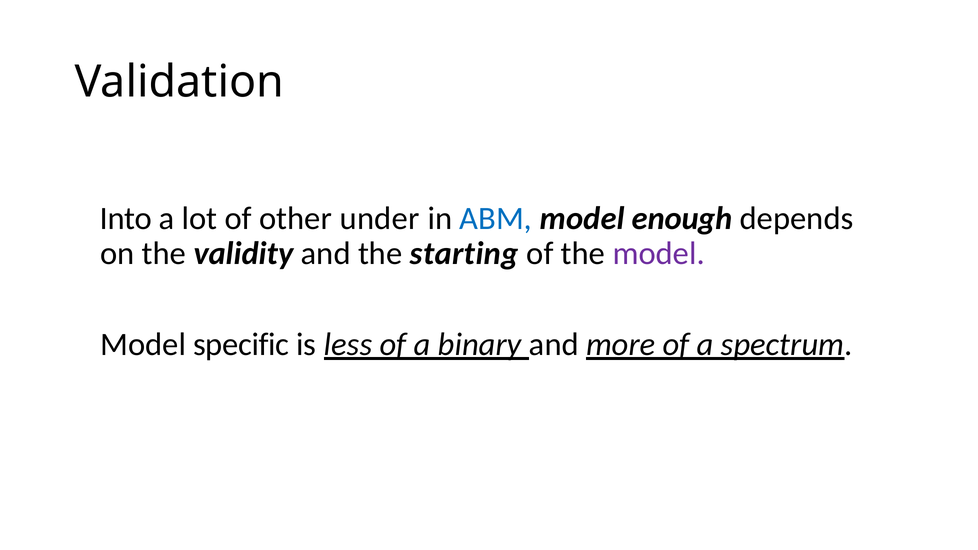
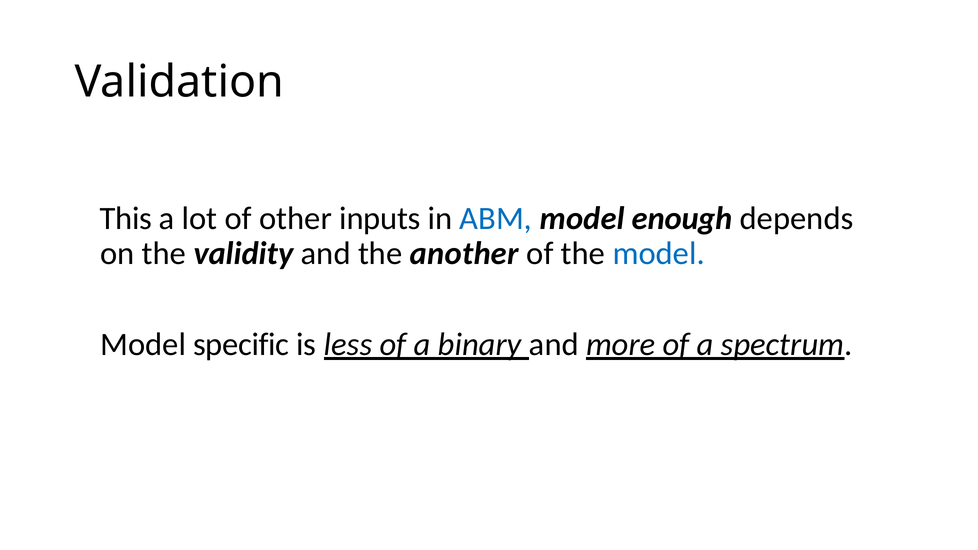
Into: Into -> This (126, 219)
under: under -> inputs (380, 219)
starting: starting -> another (464, 254)
model colour: purple -> blue (659, 254)
